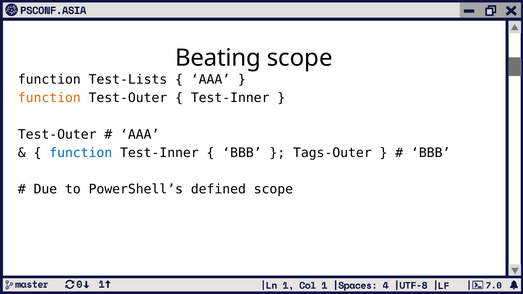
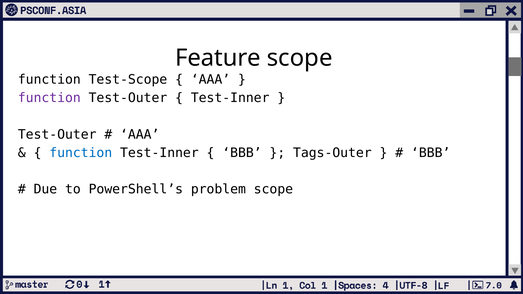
Beating: Beating -> Feature (218, 58)
Test-Lists: Test-Lists -> Test-Scope (128, 80)
function colour: orange -> purple (49, 98)
defined: defined -> problem (218, 189)
